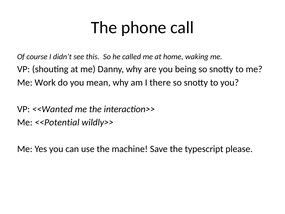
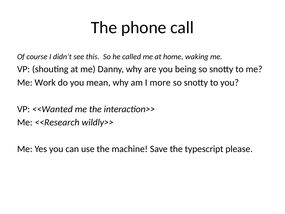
there: there -> more (160, 82)
<<Potential: <<Potential -> <<Research (57, 122)
